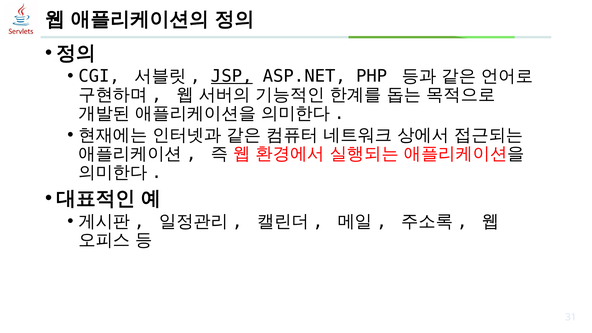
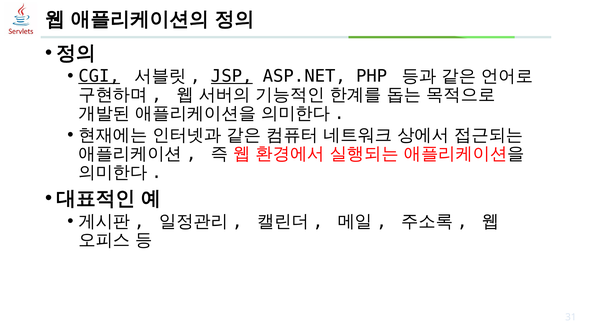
CGI underline: none -> present (99, 76)
